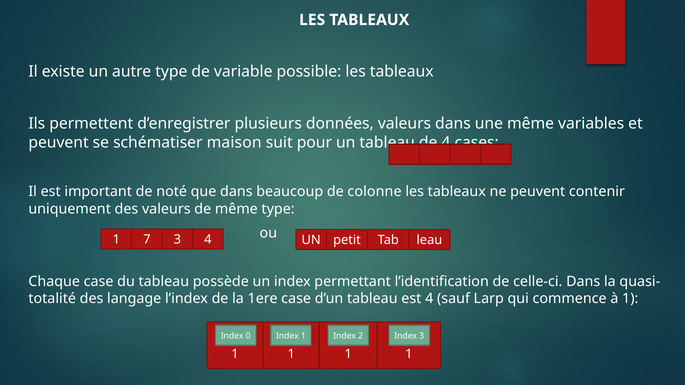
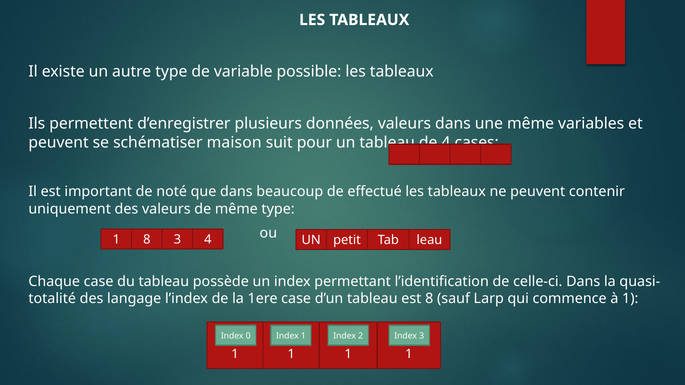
colonne: colonne -> effectué (375, 192)
1 7: 7 -> 8 (147, 240)
est 4: 4 -> 8 (429, 299)
